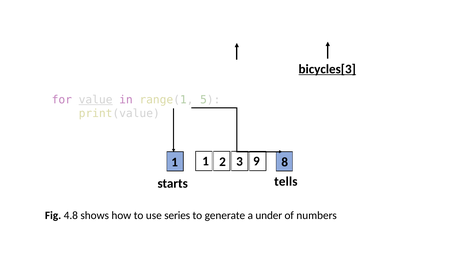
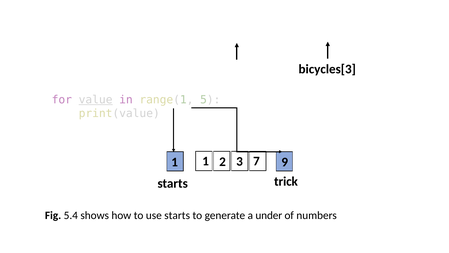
bicycles[3 underline: present -> none (327, 69)
9: 9 -> 7 (256, 161)
8: 8 -> 9 (285, 162)
tells: tells -> trick (286, 181)
4.8: 4.8 -> 5.4 (71, 215)
use series: series -> starts (177, 215)
